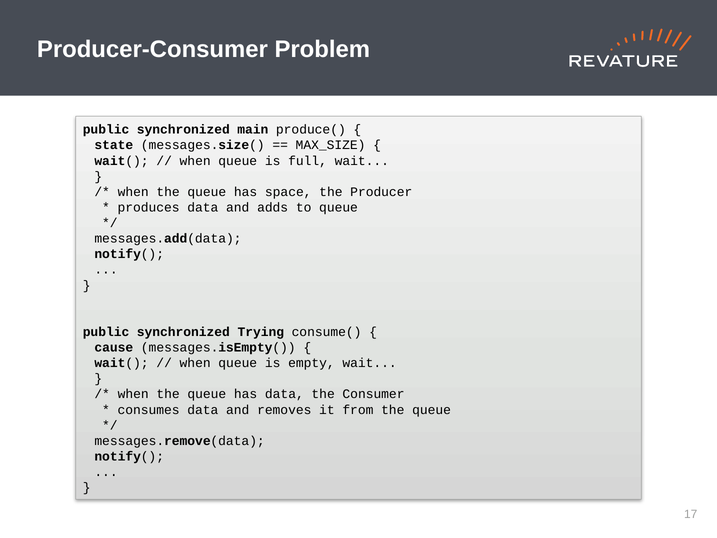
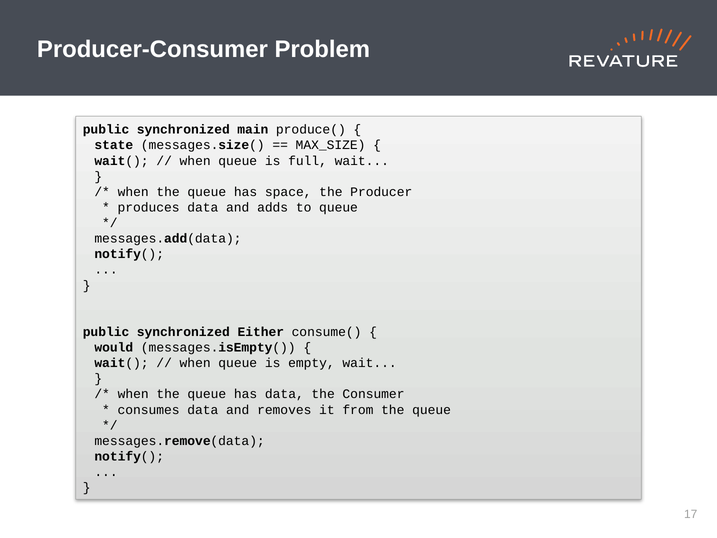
Trying: Trying -> Either (261, 332)
cause: cause -> would (114, 347)
